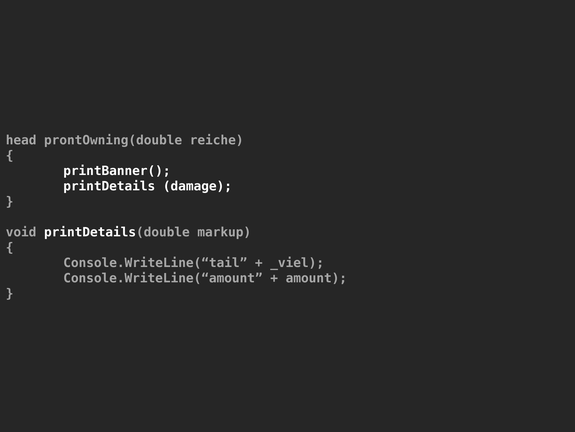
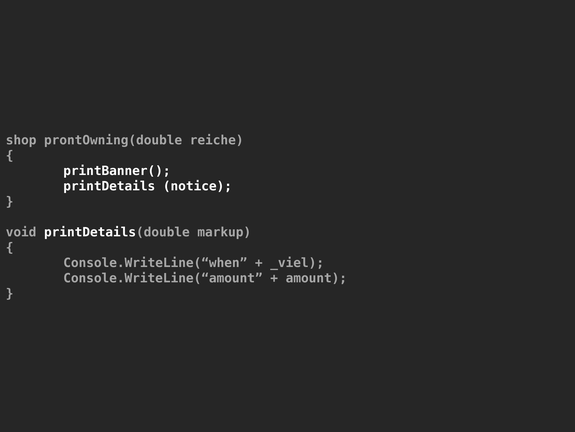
head: head -> shop (21, 140)
damage: damage -> notice (197, 186)
Console.WriteLine(“tail: Console.WriteLine(“tail -> Console.WriteLine(“when (155, 262)
